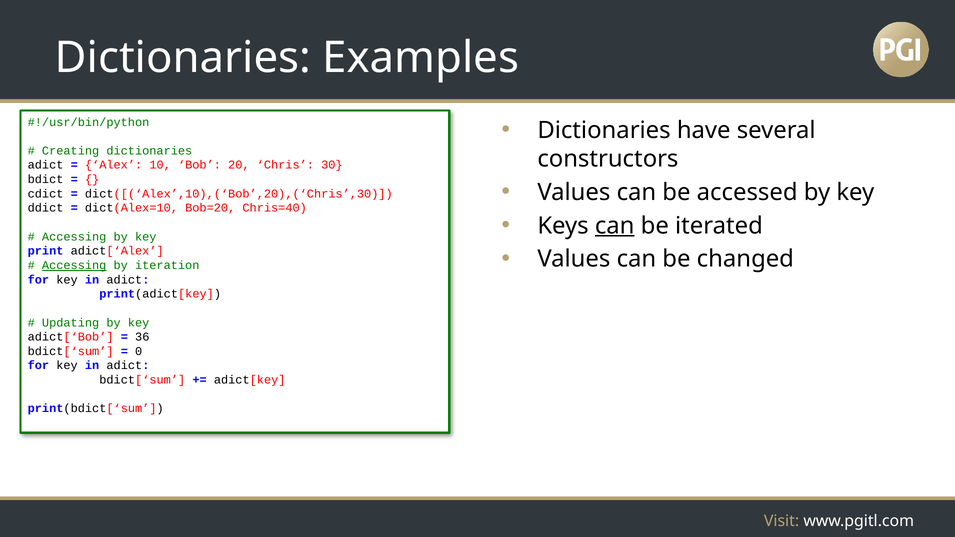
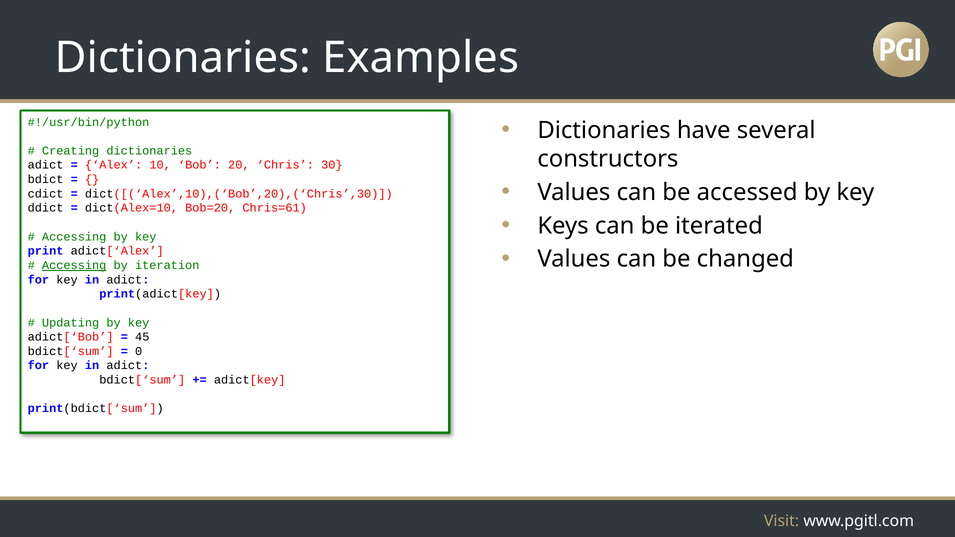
Chris=40: Chris=40 -> Chris=61 (275, 208)
can underline: present -> none (615, 226)
36: 36 -> 45 (142, 337)
